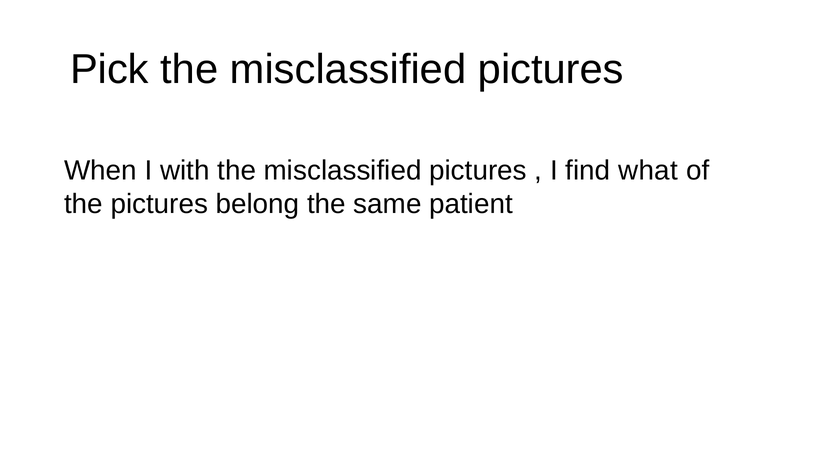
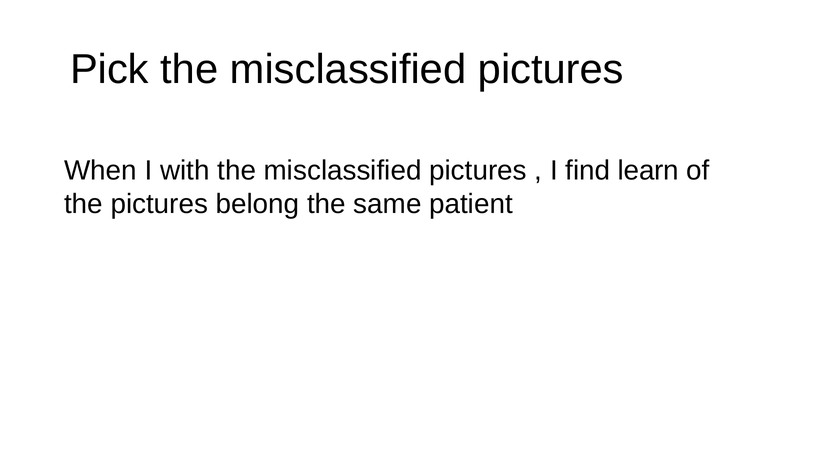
what: what -> learn (648, 170)
